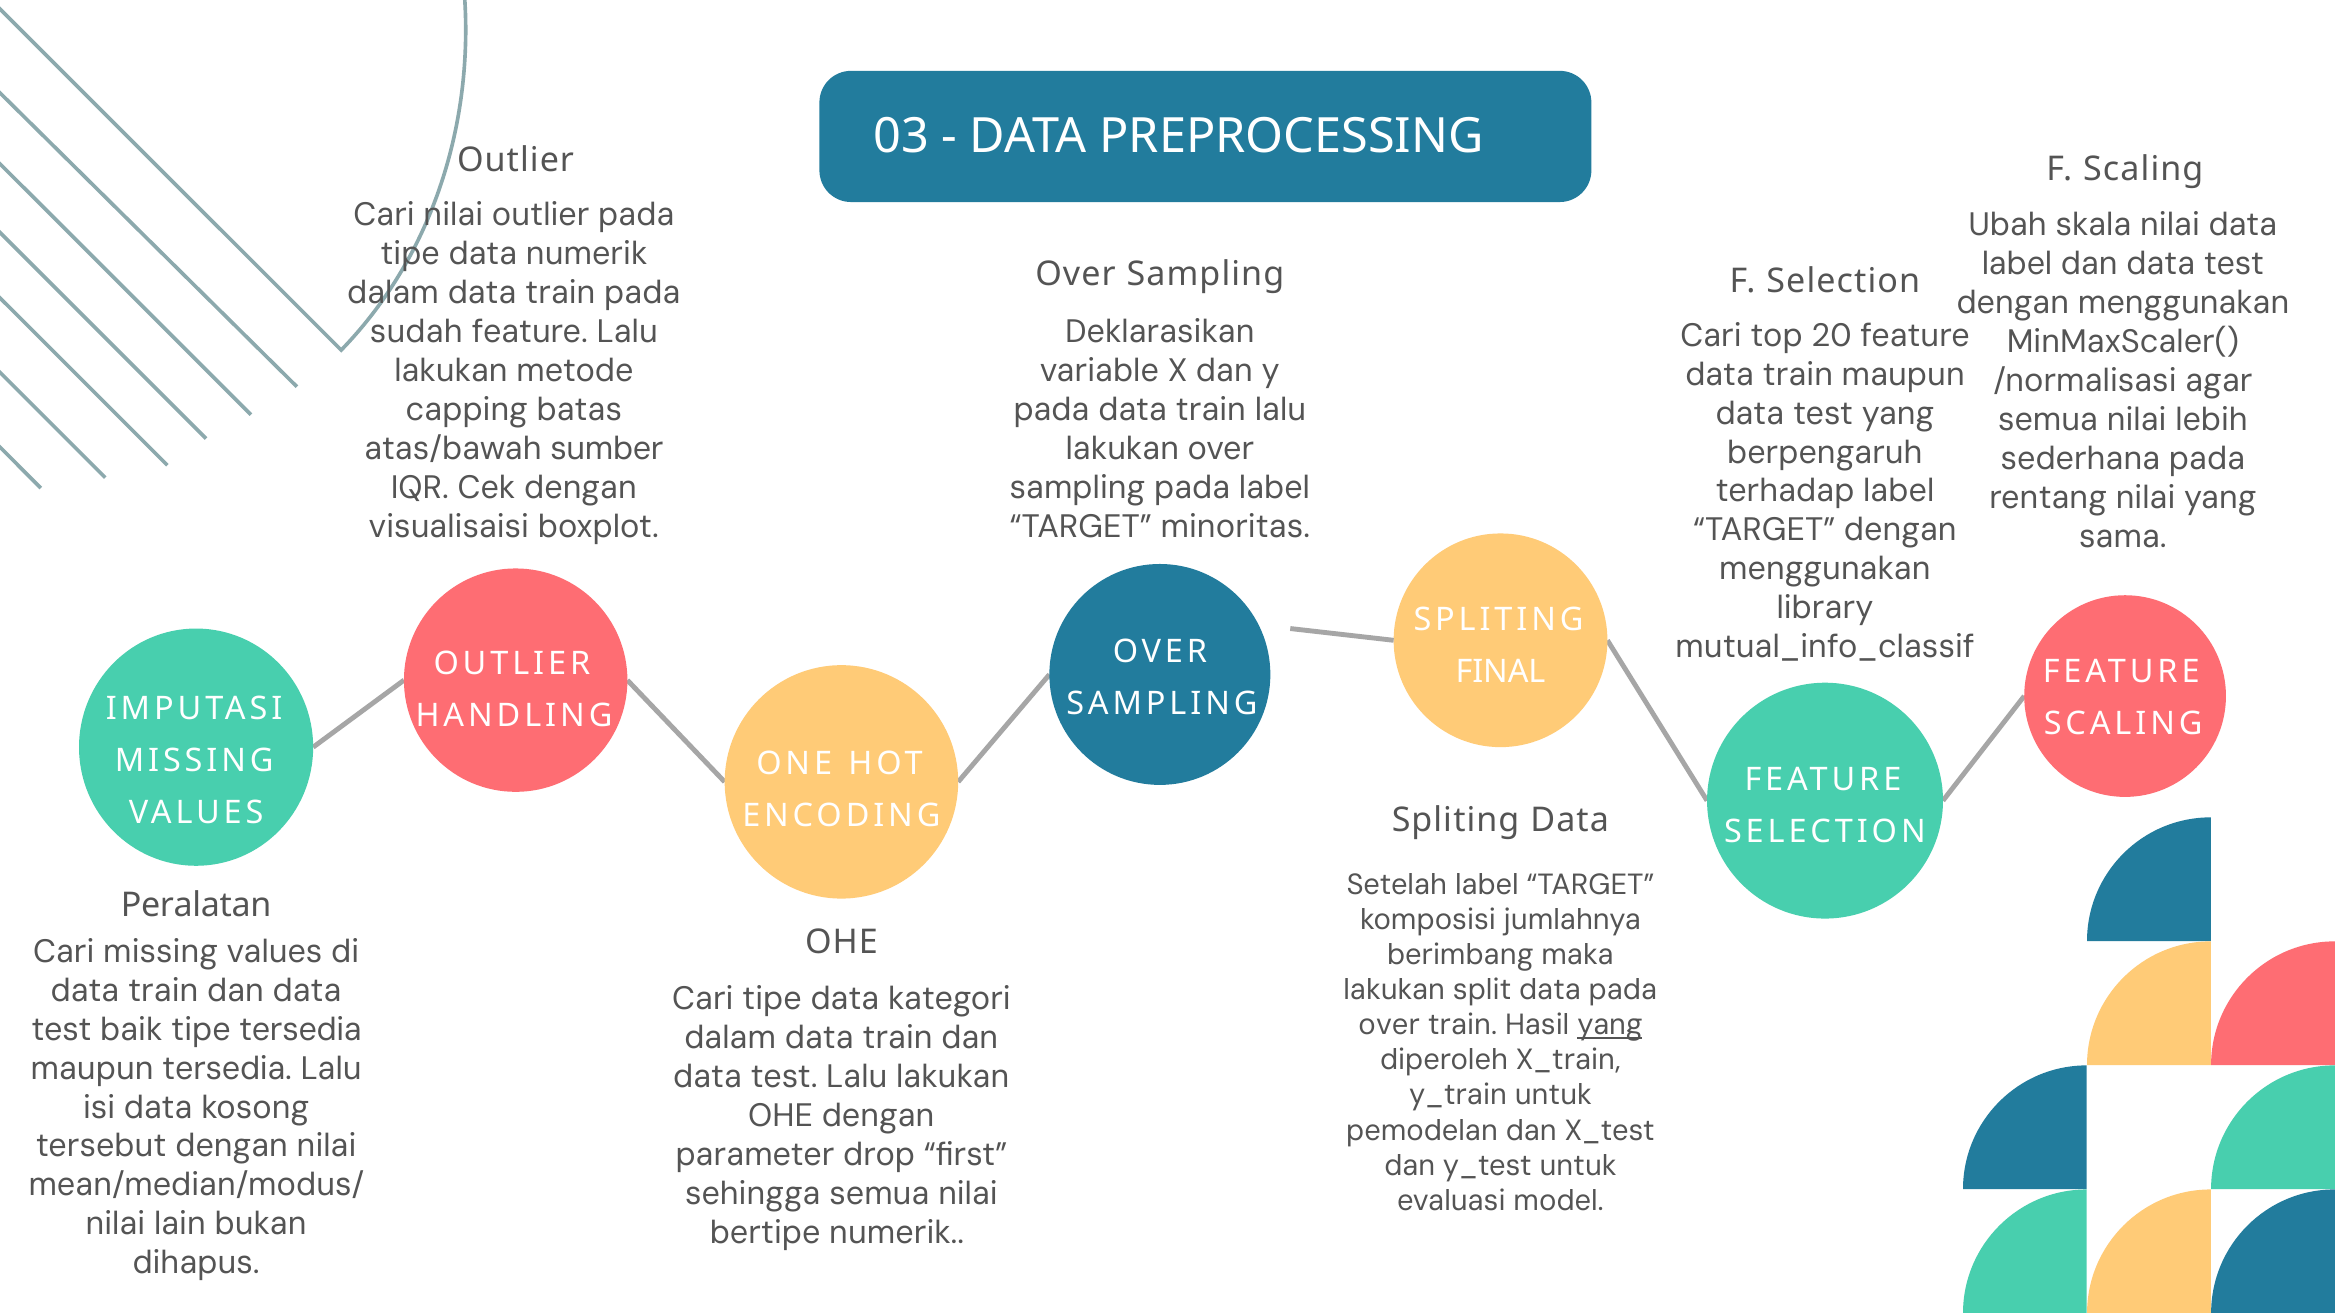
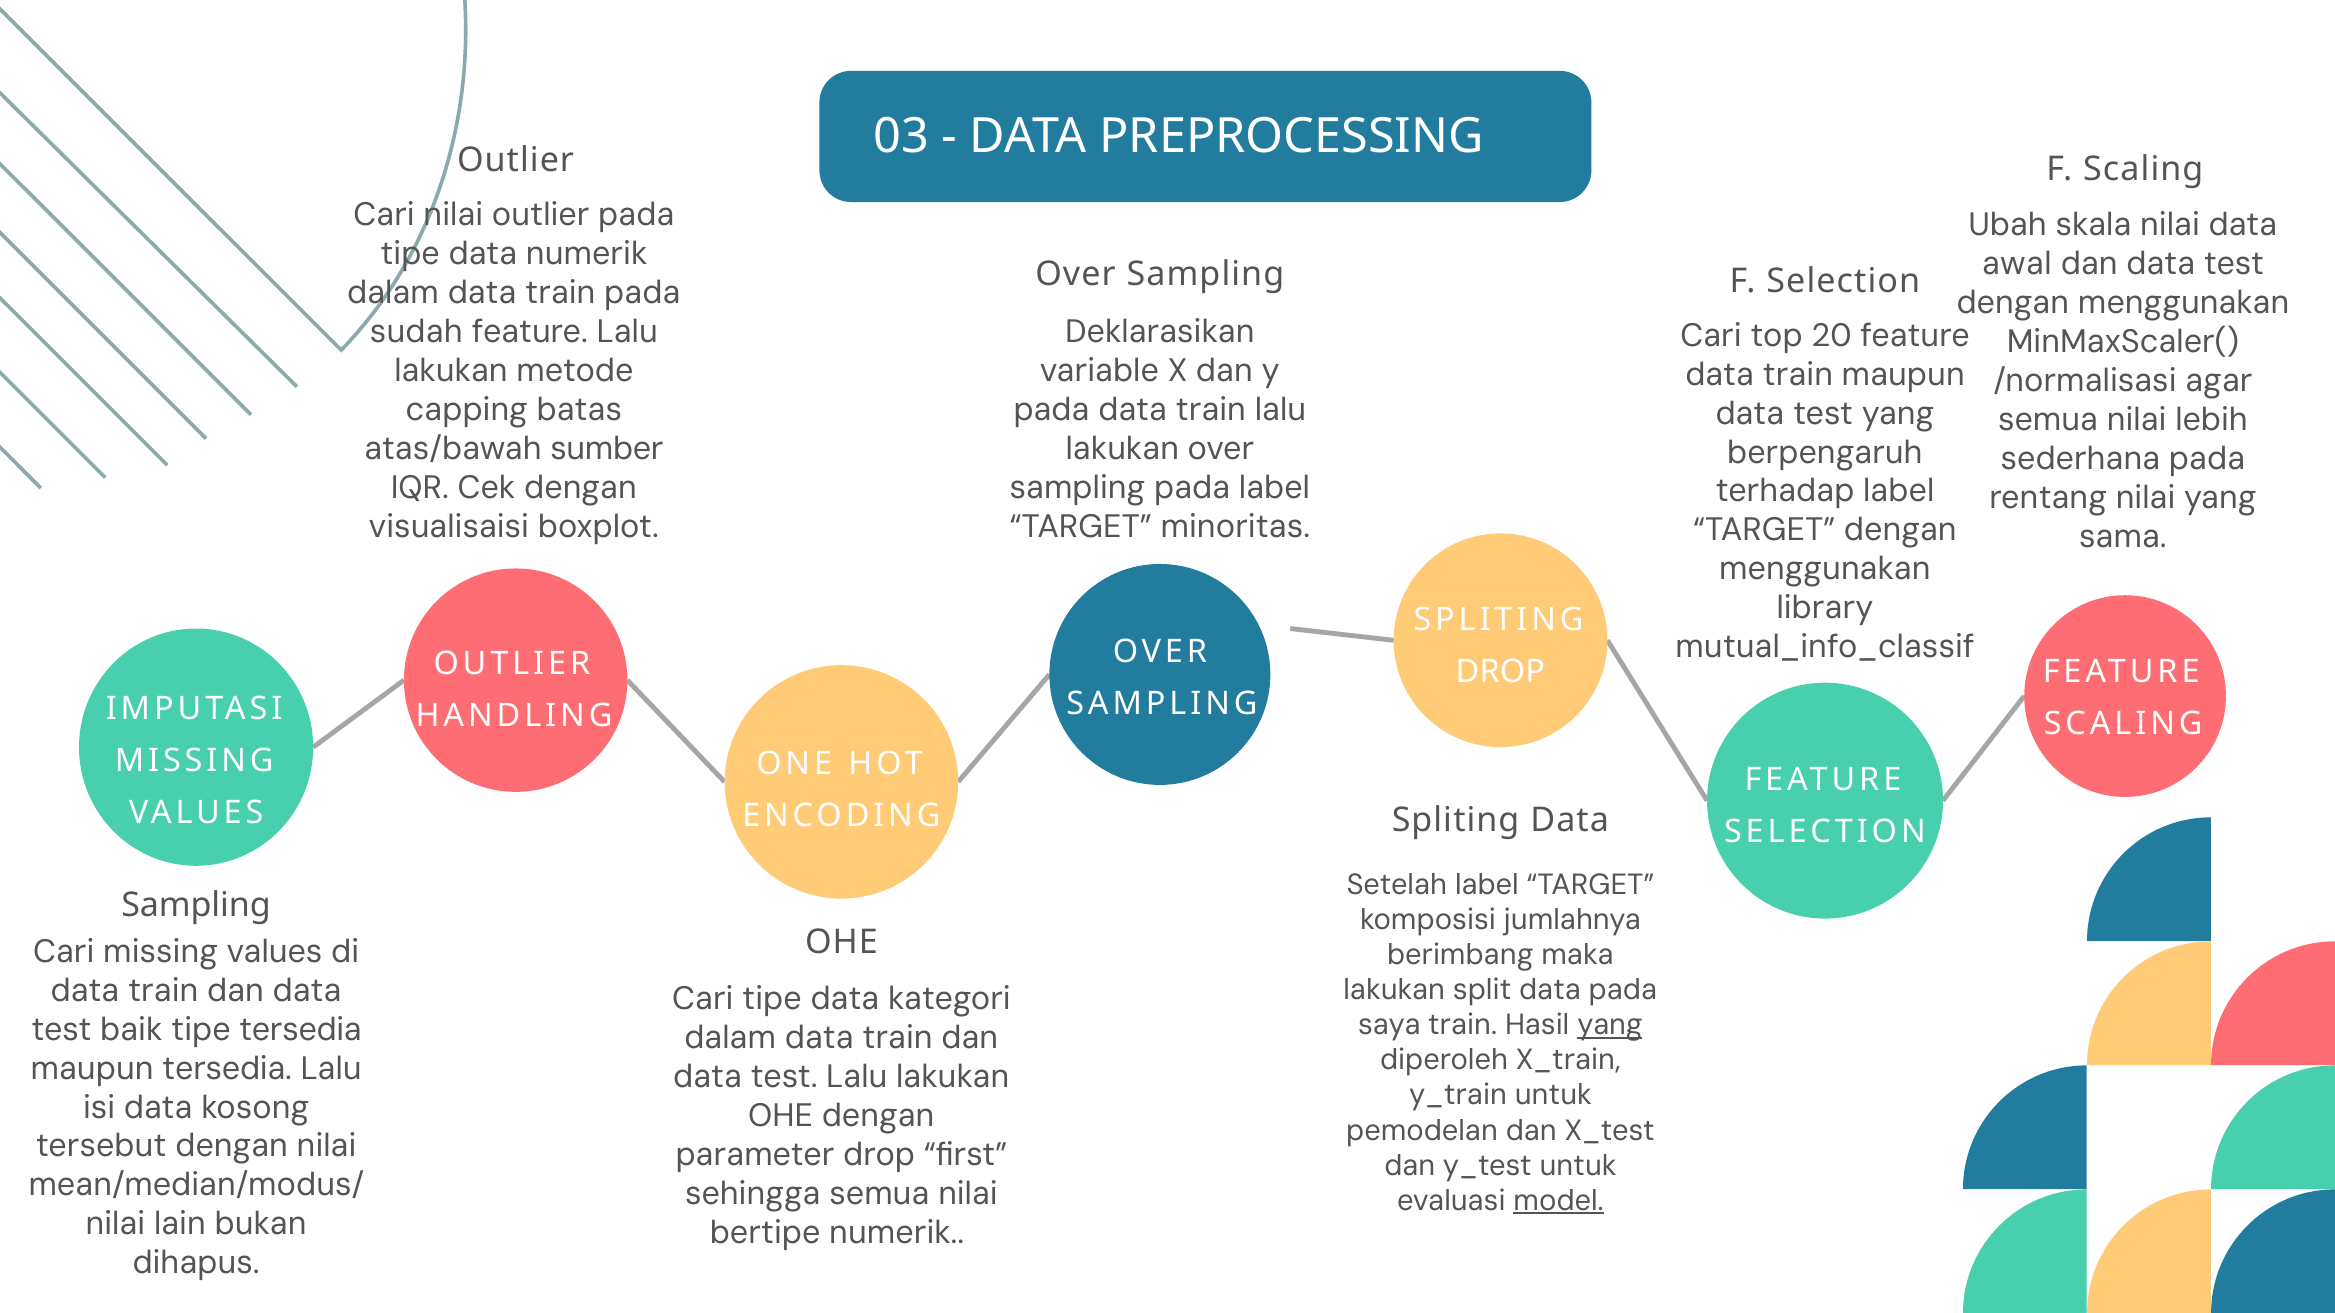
label: label -> awal (2017, 264)
FINAL: FINAL -> DROP (1500, 672)
Peralatan: Peralatan -> Sampling (196, 906)
over: over -> saya (1389, 1026)
model underline: none -> present (1559, 1201)
